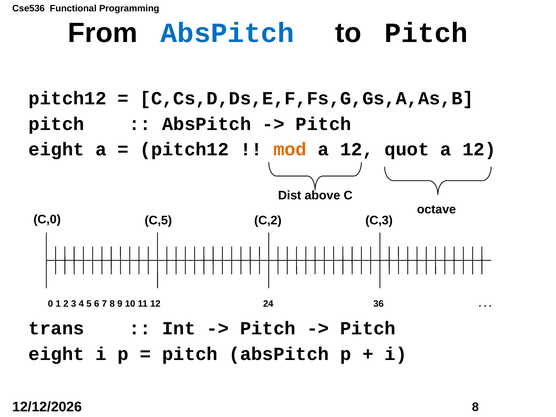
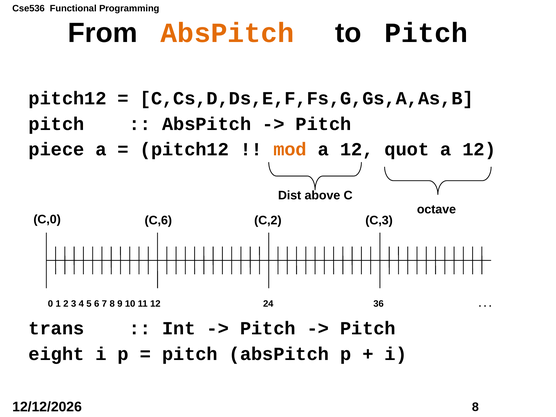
AbsPitch colour: blue -> orange (227, 33)
eight: eight -> piece (56, 149)
C,5: C,5 -> C,6 (158, 220)
